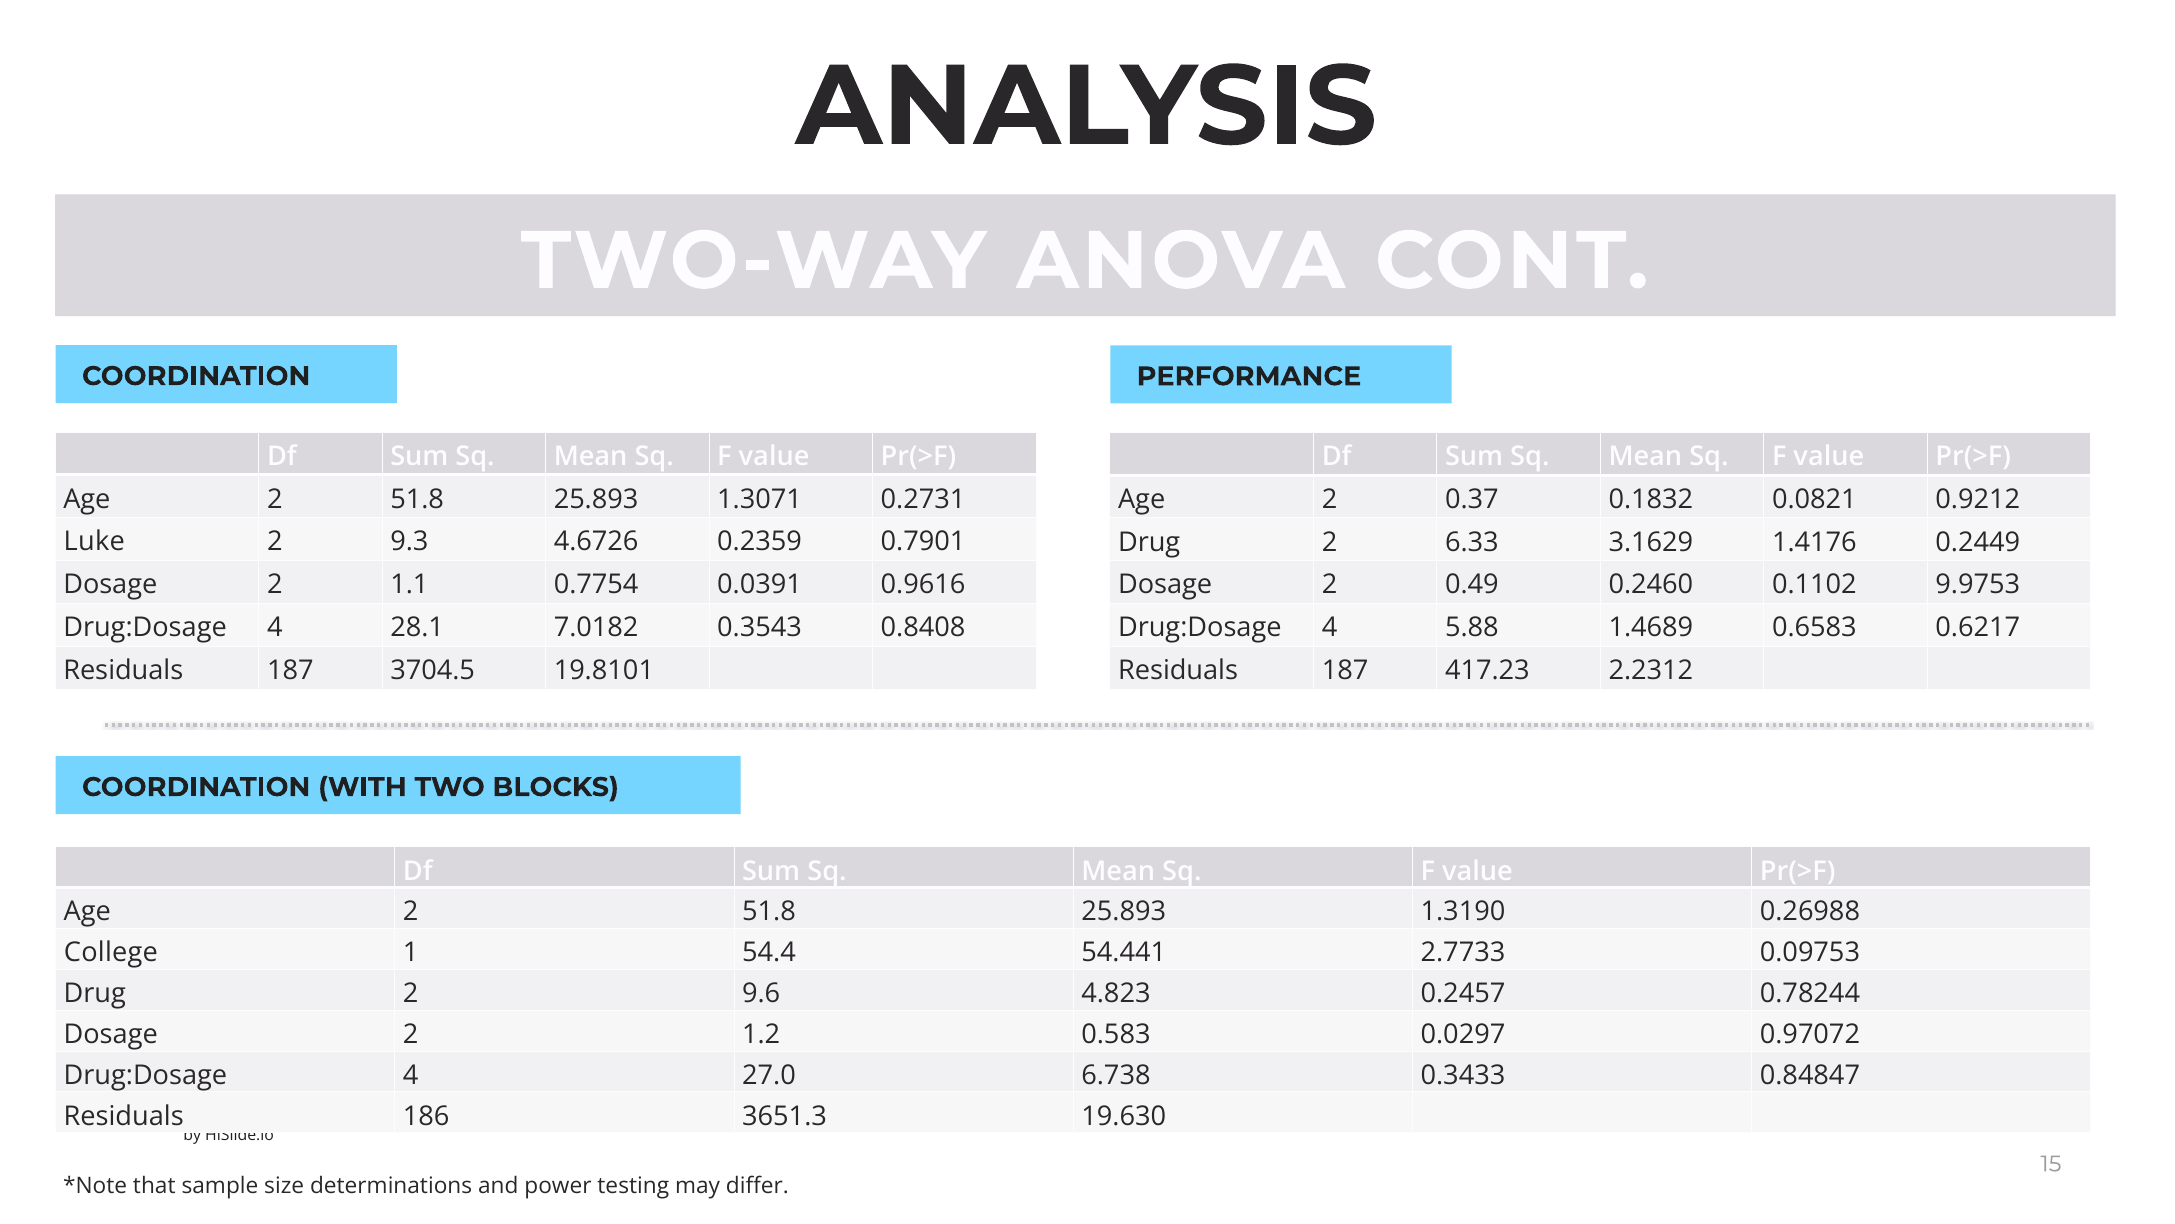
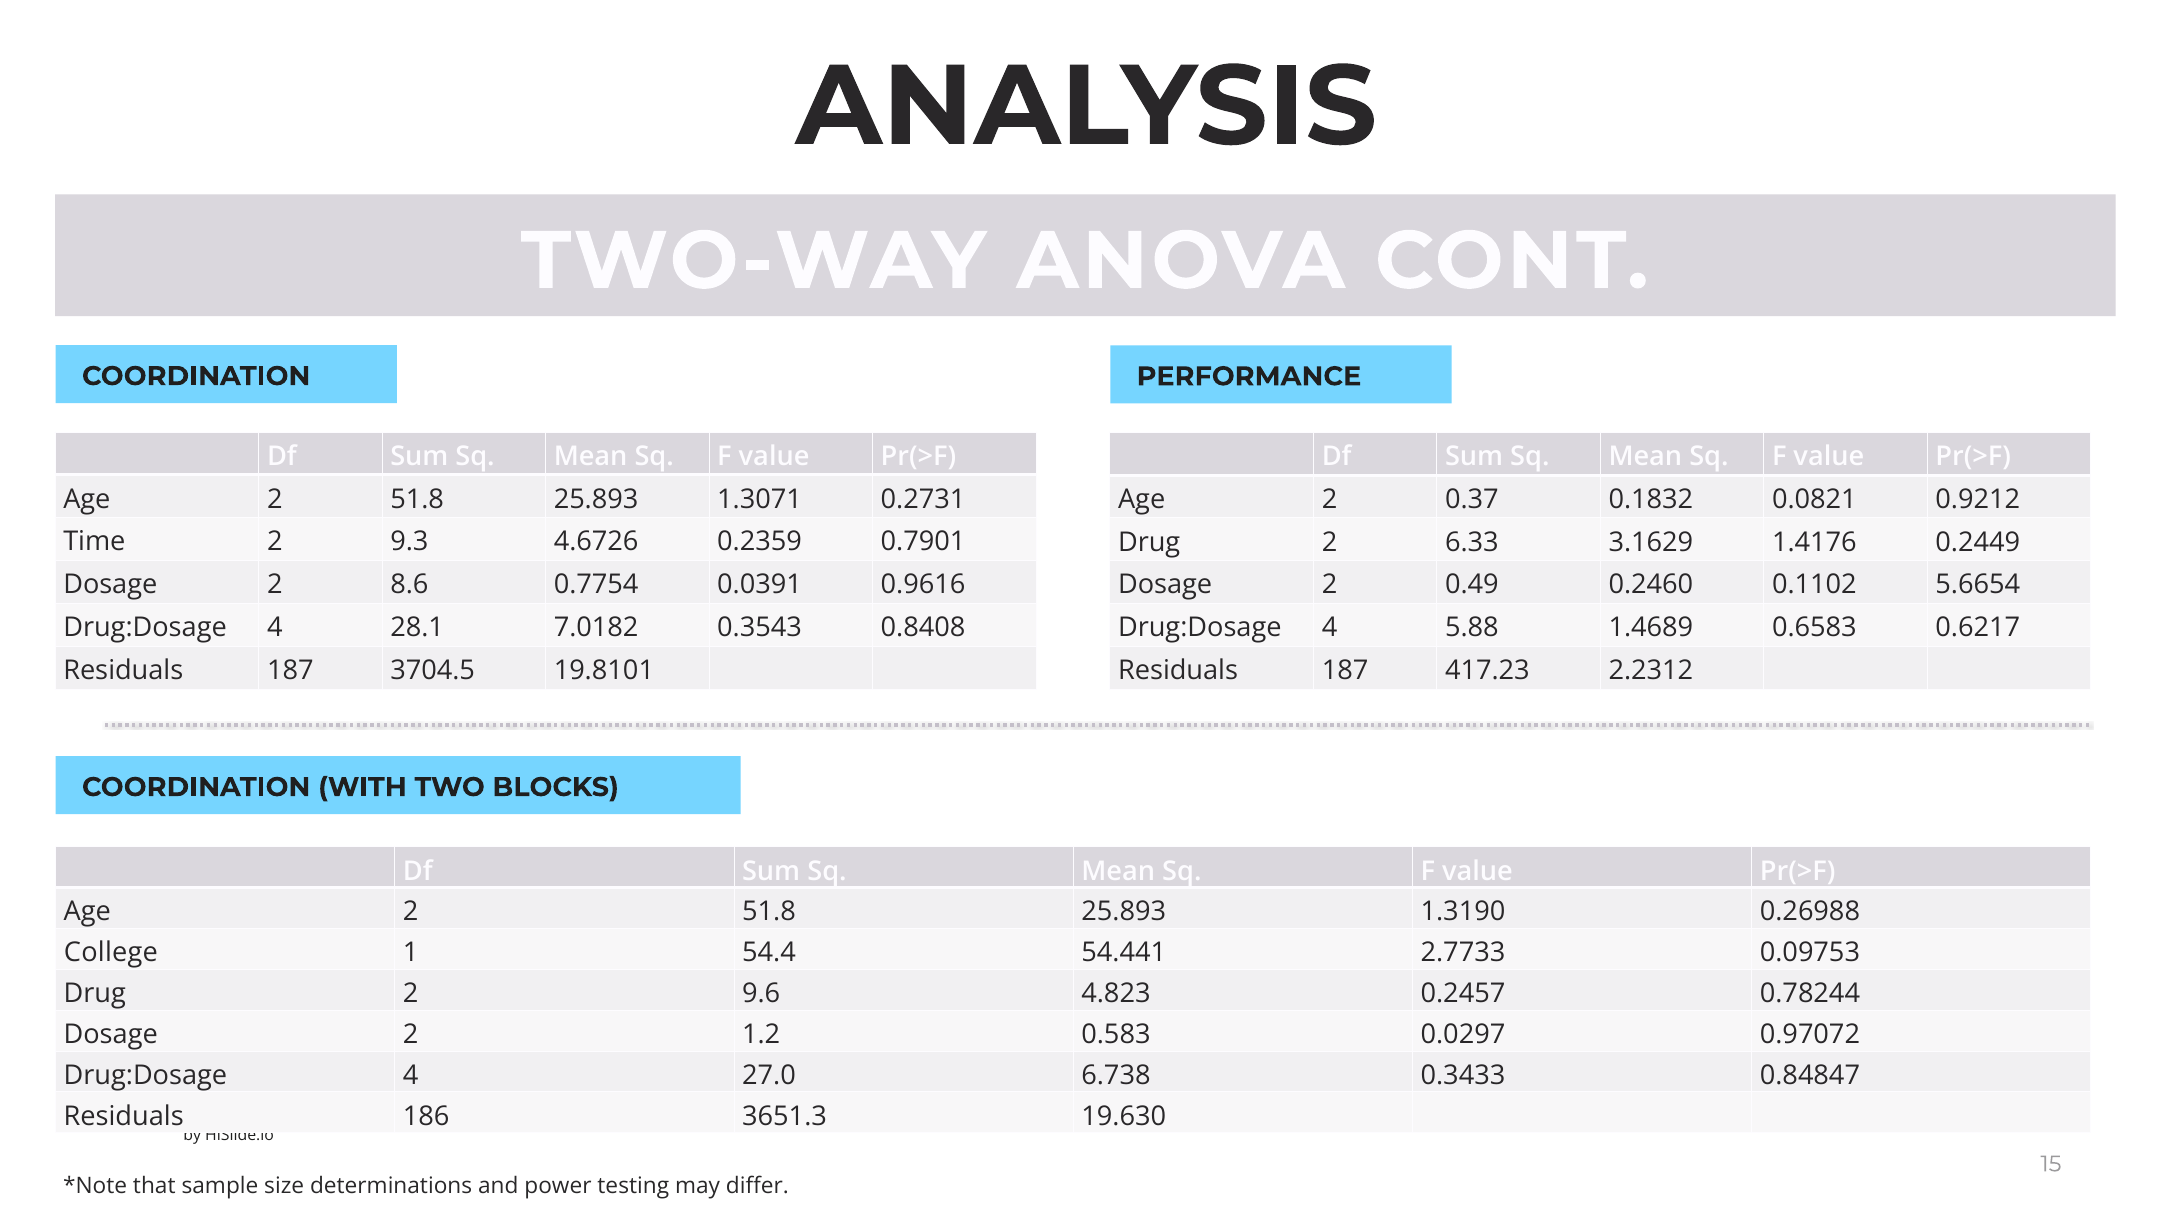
Luke: Luke -> Time (94, 542)
1.1: 1.1 -> 8.6 (409, 584)
9.9753: 9.9753 -> 5.6654 (1978, 585)
